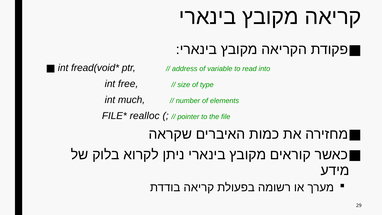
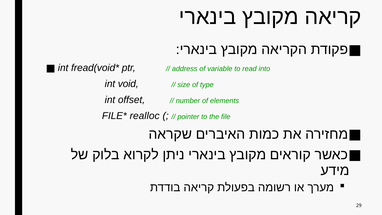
free: free -> void (128, 84)
much: much -> offset (131, 100)
